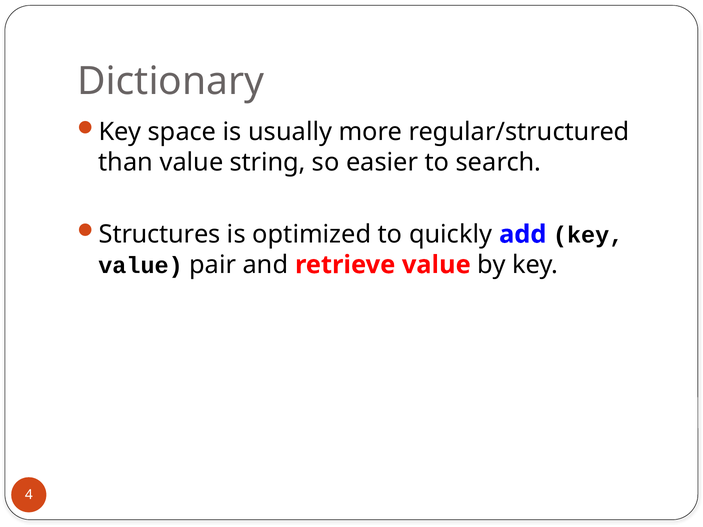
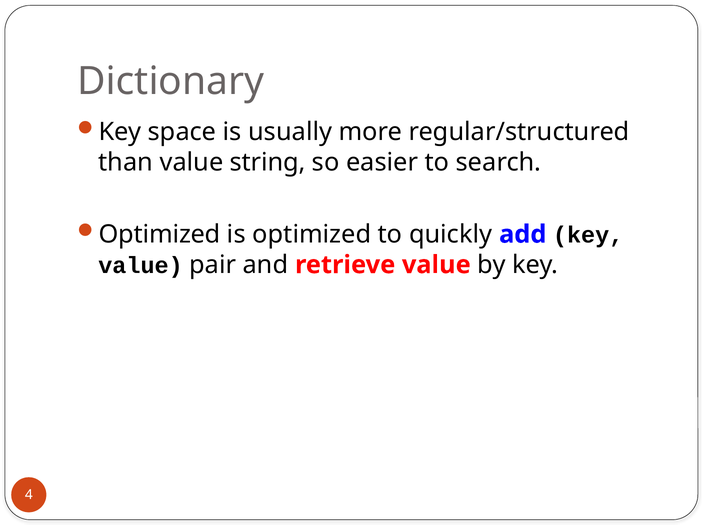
Structures: Structures -> Optimized (160, 234)
